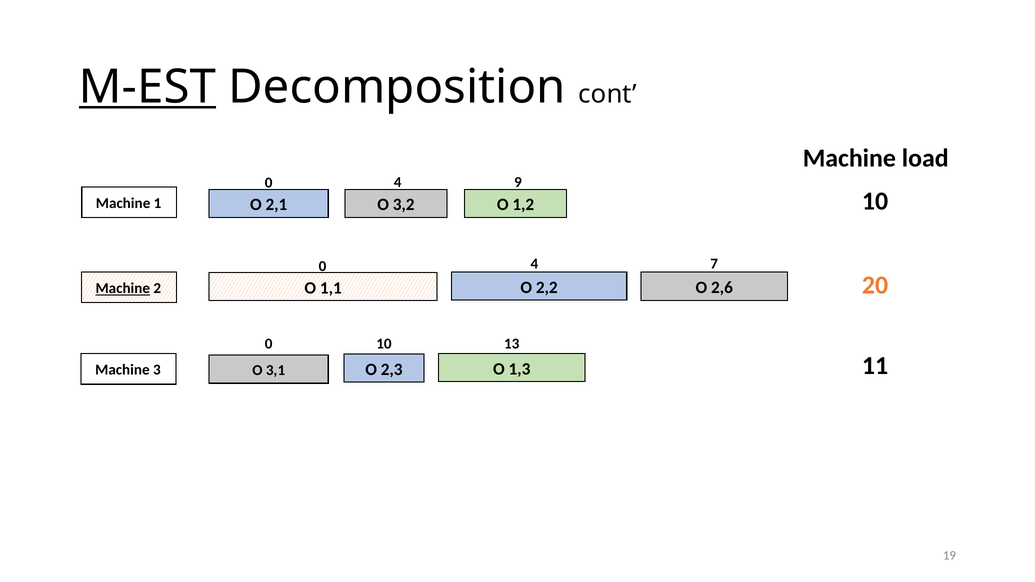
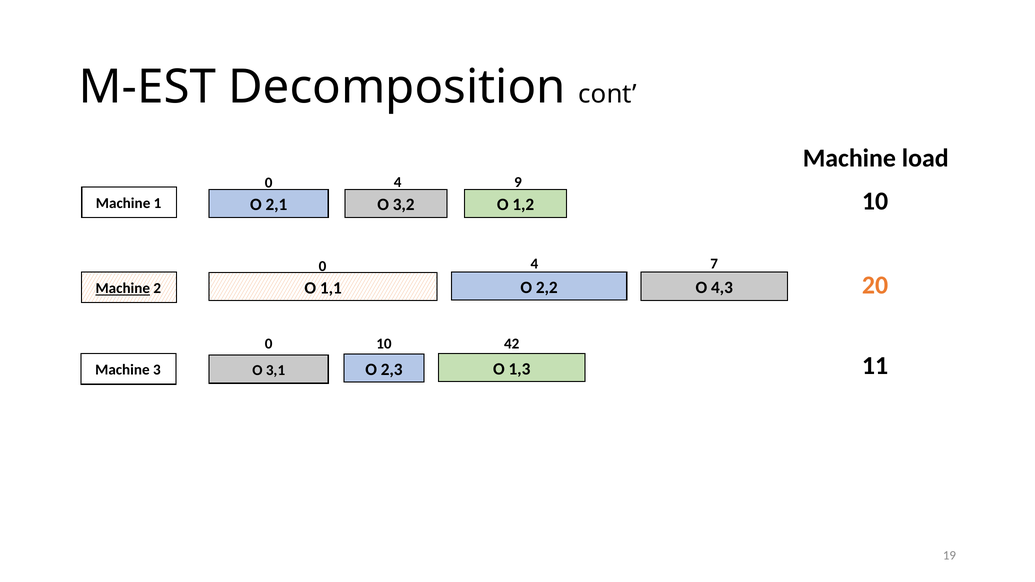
M-EST underline: present -> none (147, 87)
2,6: 2,6 -> 4,3 (722, 288)
13: 13 -> 42 (512, 344)
